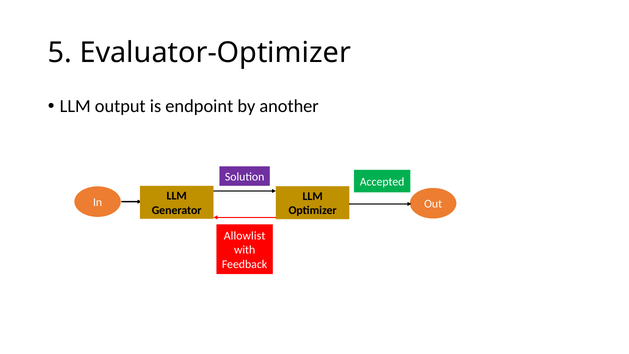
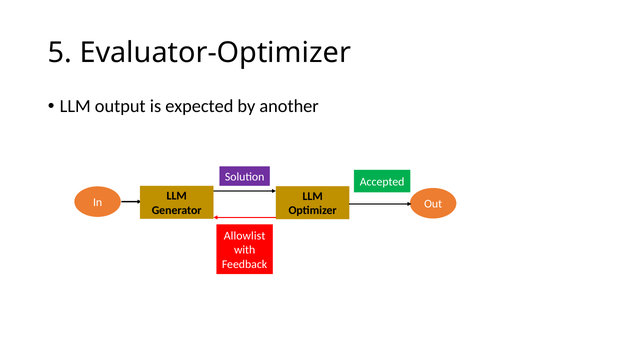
endpoint: endpoint -> expected (199, 106)
